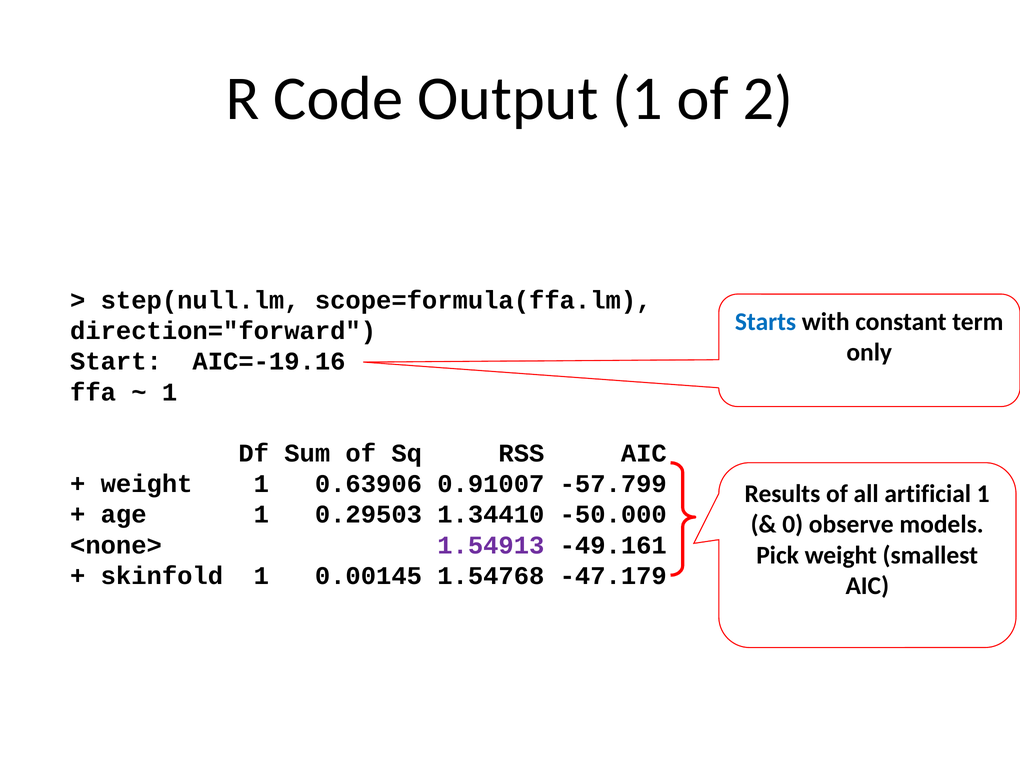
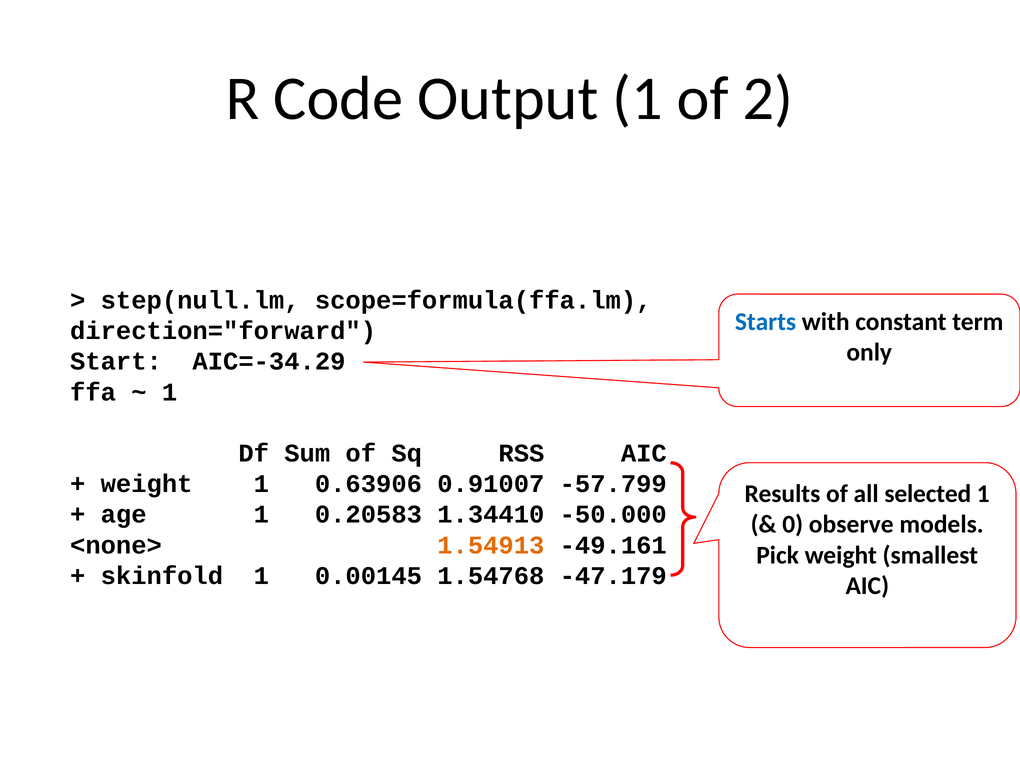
AIC=-19.16: AIC=-19.16 -> AIC=-34.29 (269, 362)
artificial: artificial -> selected (928, 494)
0.29503: 0.29503 -> 0.20583 (368, 515)
1.54913 colour: purple -> orange (491, 545)
